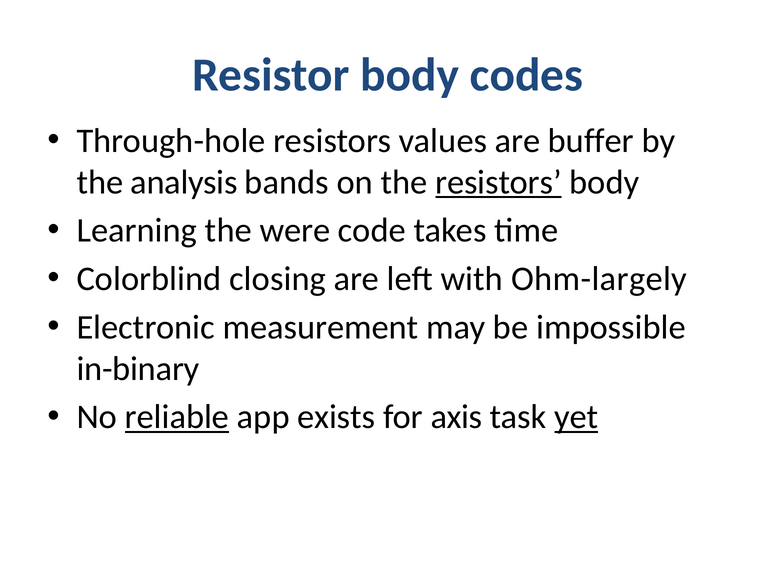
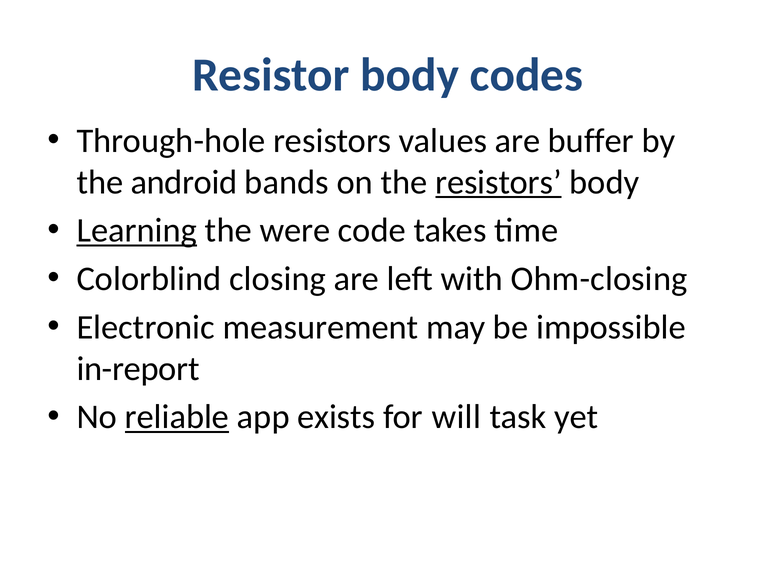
analysis: analysis -> android (184, 182)
Learning underline: none -> present (137, 231)
Ohm-largely: Ohm-largely -> Ohm-closing (599, 279)
in-binary: in-binary -> in-report (138, 369)
axis: axis -> will (456, 417)
yet underline: present -> none (576, 417)
